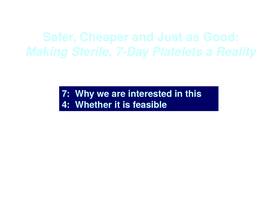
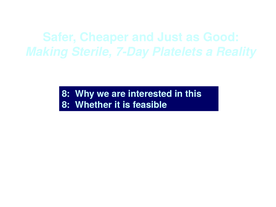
7: 7 -> 8 (66, 94)
4: 4 -> 8 (66, 105)
